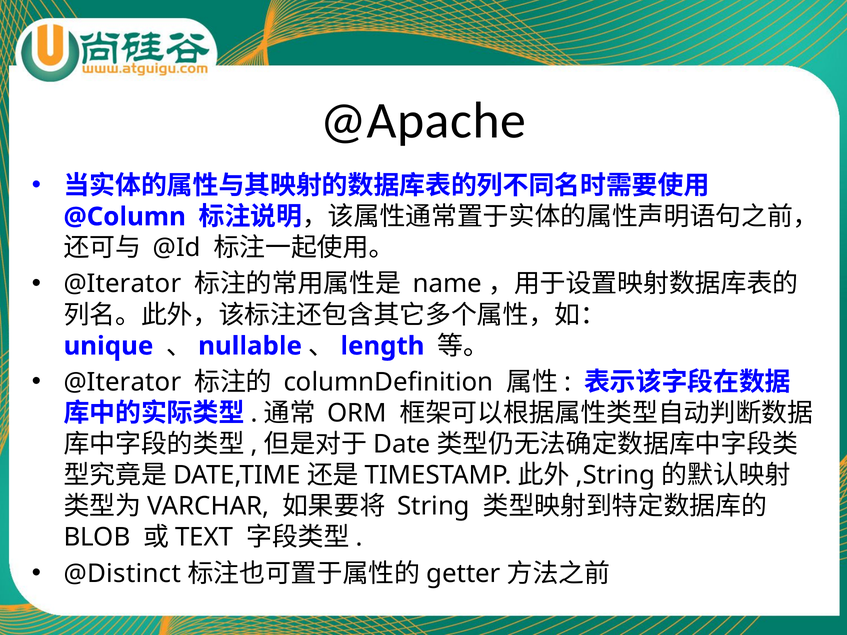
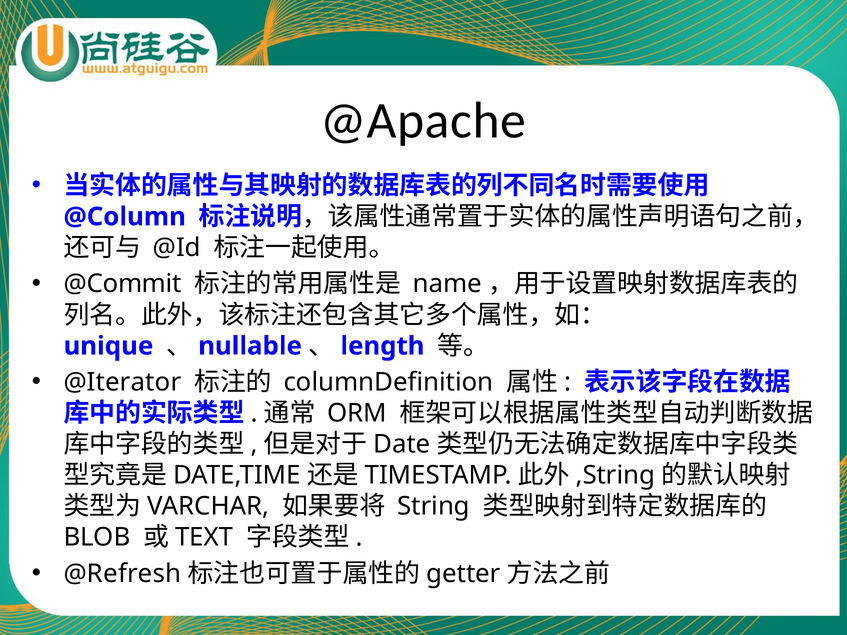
@Iterator: @Iterator -> @Commit (123, 284)
@Distinct: @Distinct -> @Refresh (122, 574)
